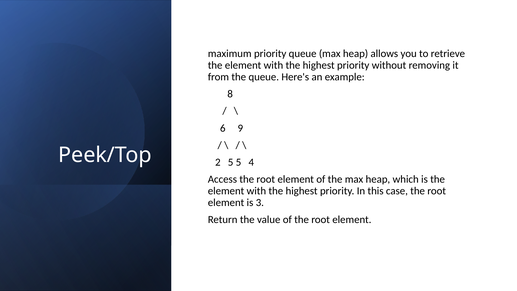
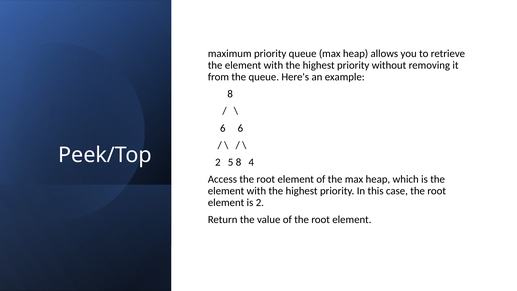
6 9: 9 -> 6 (240, 128)
5 5: 5 -> 8 (239, 162)
is 3: 3 -> 2 (260, 202)
